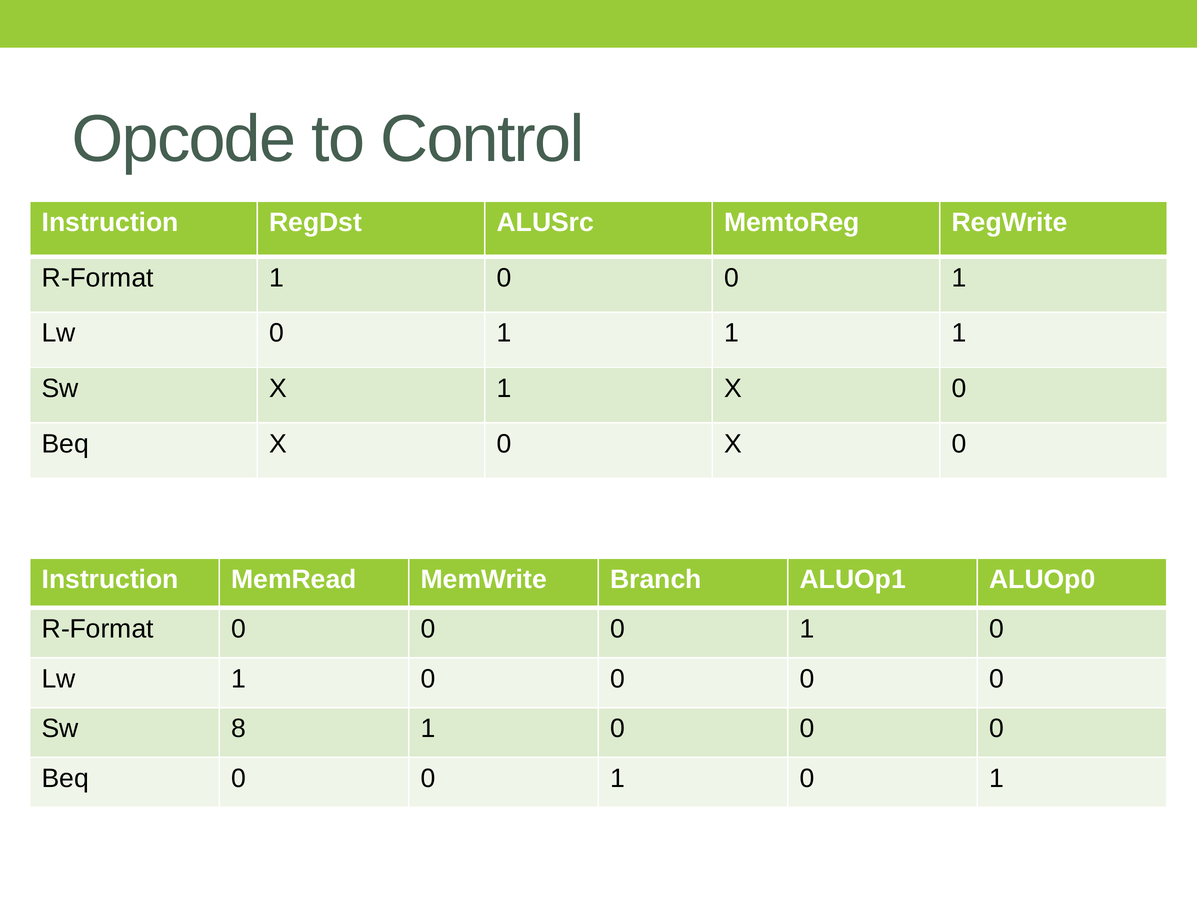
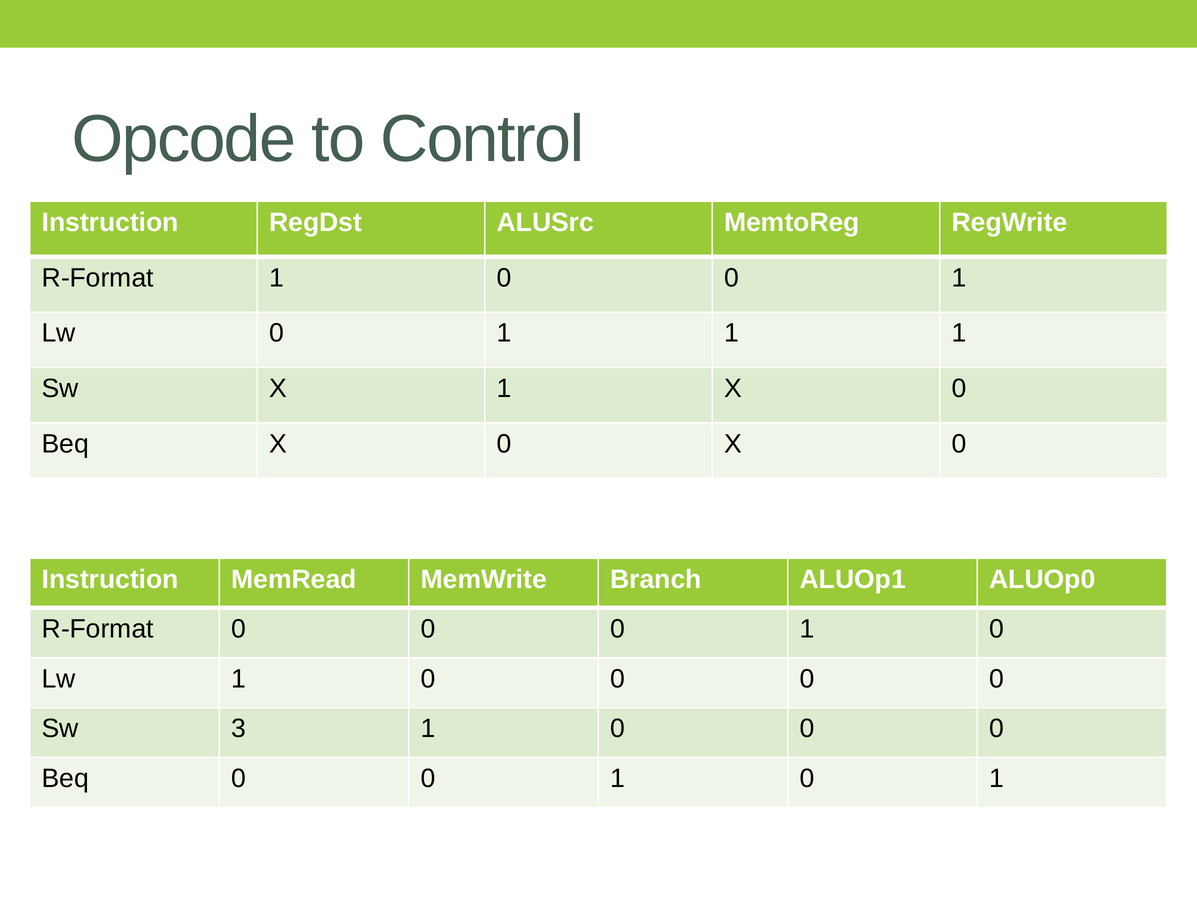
8: 8 -> 3 (239, 729)
